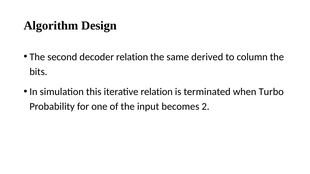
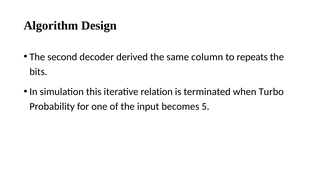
decoder relation: relation -> derived (132, 57)
derived: derived -> column (207, 57)
column: column -> repeats (252, 57)
2: 2 -> 5 (206, 107)
